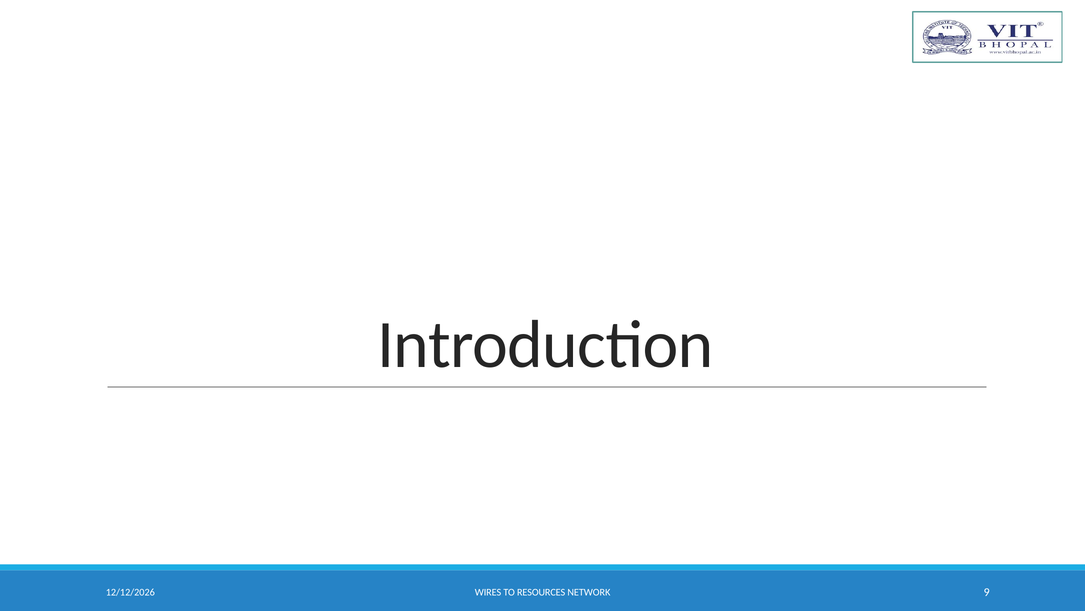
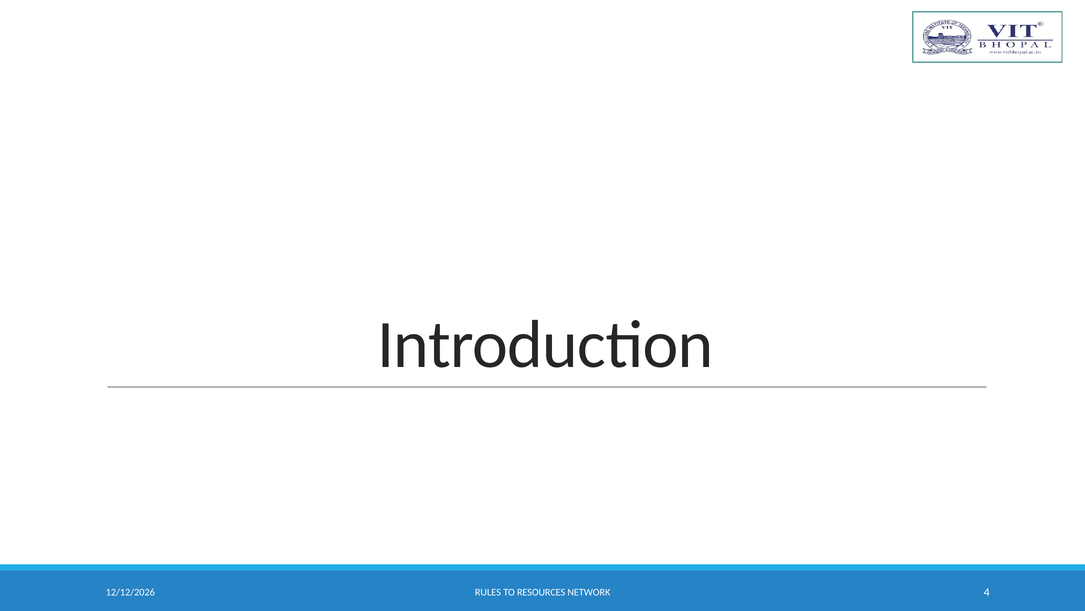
WIRES: WIRES -> RULES (488, 592)
9: 9 -> 4 (987, 592)
